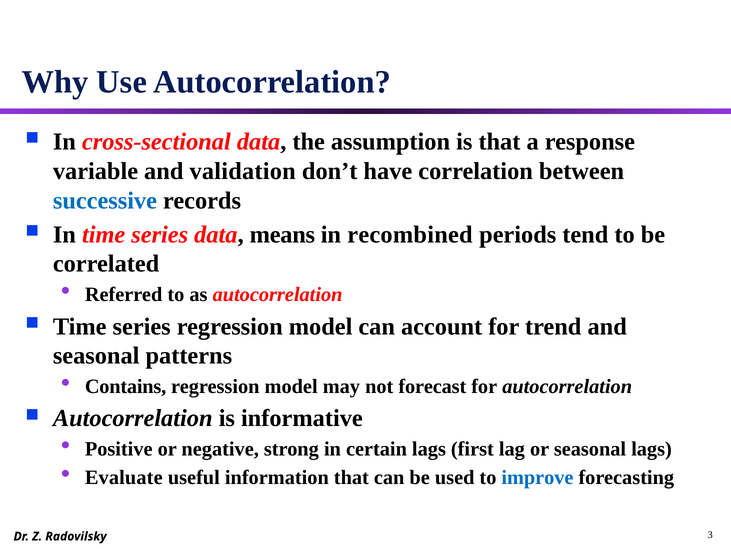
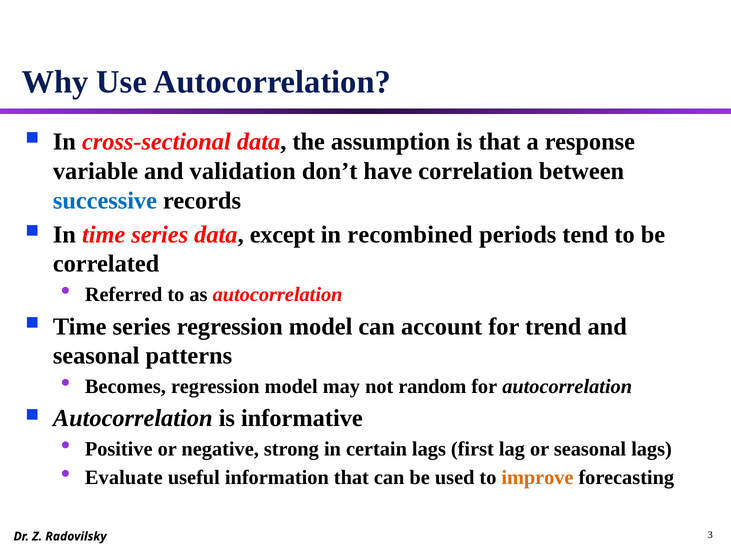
means: means -> except (282, 234)
Contains: Contains -> Becomes (125, 386)
forecast: forecast -> random (432, 386)
improve colour: blue -> orange (537, 477)
